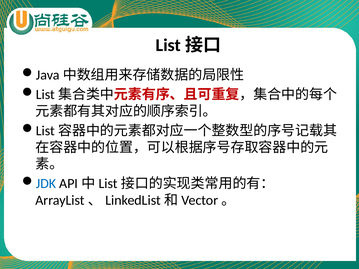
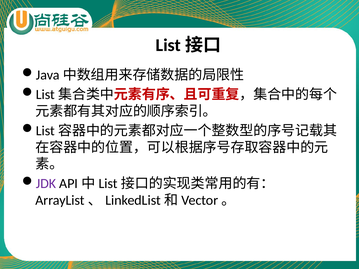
JDK colour: blue -> purple (46, 184)
